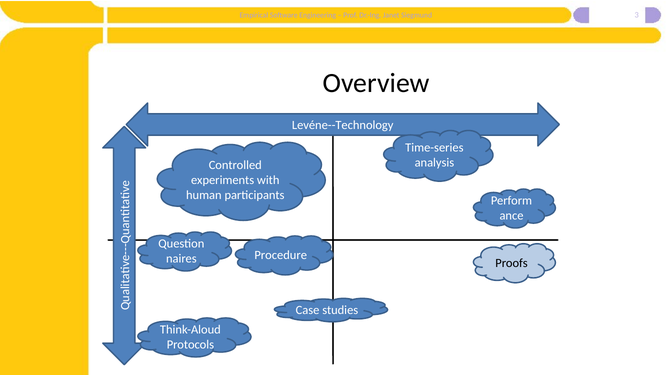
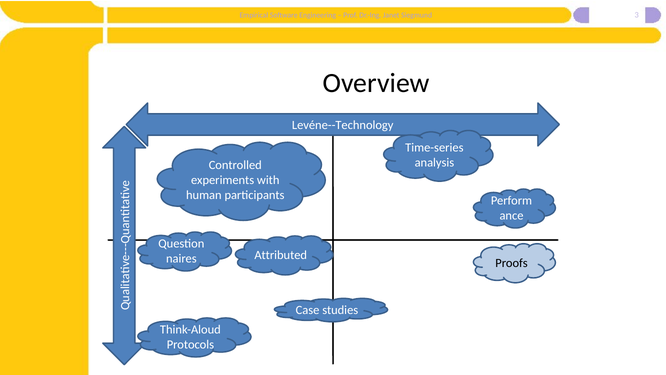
Procedure: Procedure -> Attributed (281, 255)
